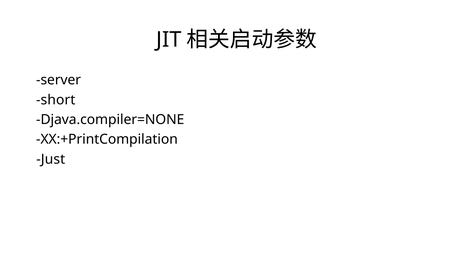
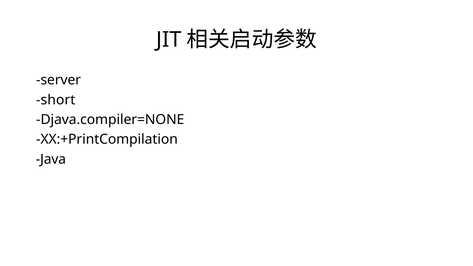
Just: Just -> Java (51, 159)
